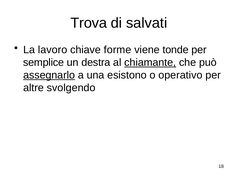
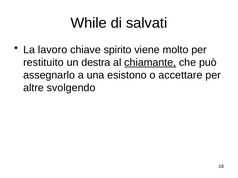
Trova: Trova -> While (89, 23)
forme: forme -> spirito (118, 50)
tonde: tonde -> molto (176, 50)
semplice: semplice -> restituito (43, 63)
assegnarlo underline: present -> none (49, 75)
operativo: operativo -> accettare (180, 75)
